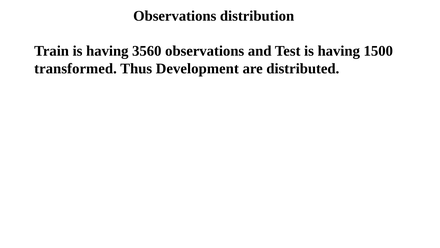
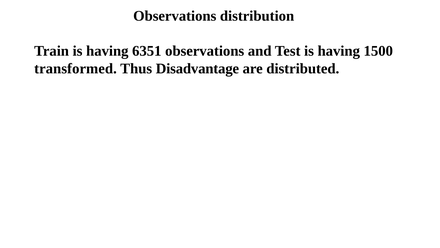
3560: 3560 -> 6351 (147, 51)
Development: Development -> Disadvantage (197, 69)
